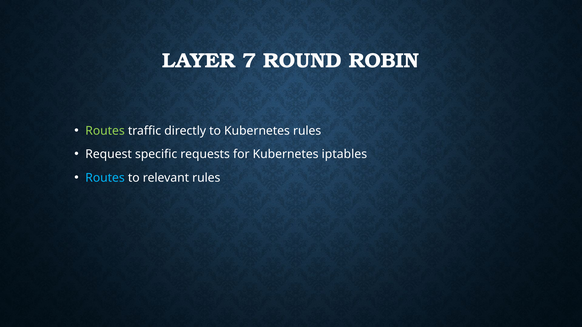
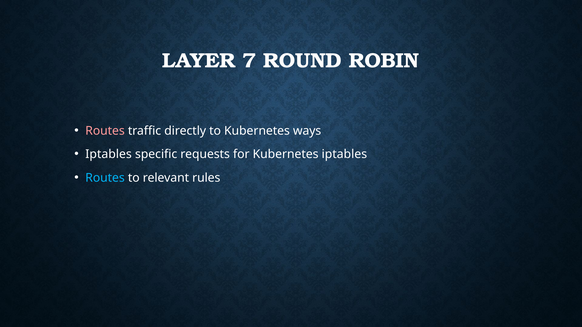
Routes colour: light green -> pink (105, 131)
Kubernetes rules: rules -> ways (307, 131)
Request: Request -> Iptables (109, 154)
